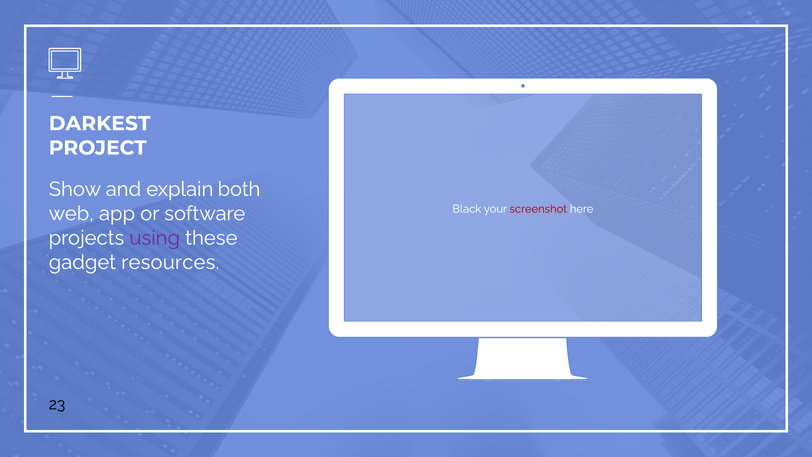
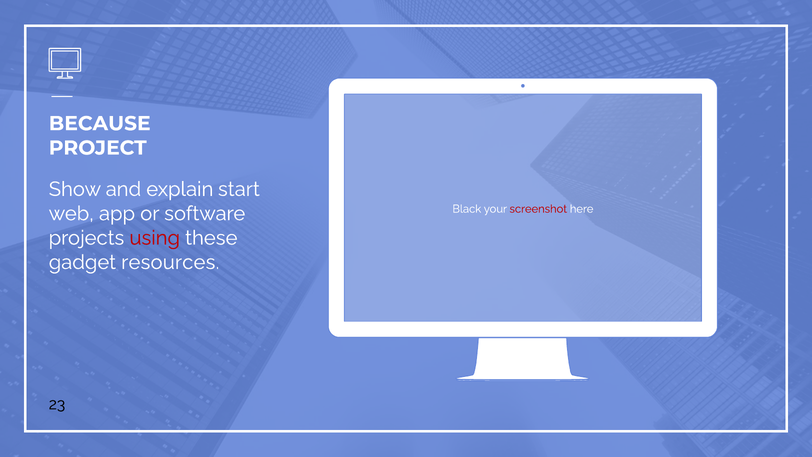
DARKEST: DARKEST -> BECAUSE (100, 123)
both: both -> start (239, 189)
using colour: purple -> red (155, 238)
